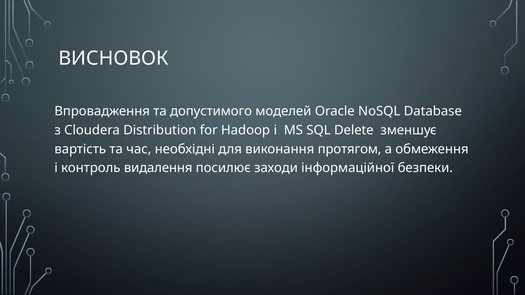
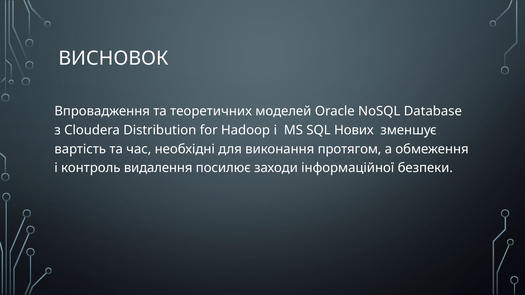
допустимого: допустимого -> теоретичних (211, 111)
Delete: Delete -> Нових (354, 130)
